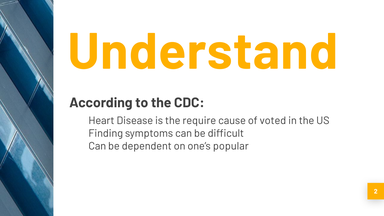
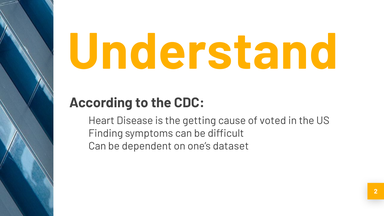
require: require -> getting (199, 121)
popular: popular -> dataset (231, 146)
